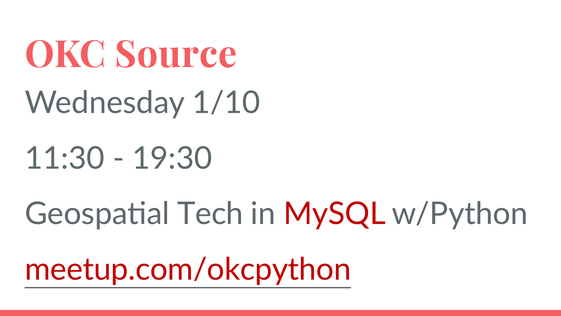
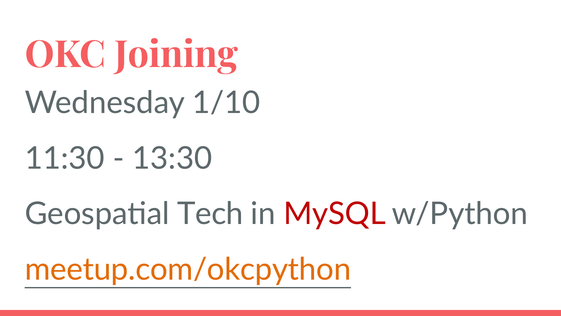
Source: Source -> Joining (176, 55)
19:30: 19:30 -> 13:30 (172, 158)
meetup.com/okcpython colour: red -> orange (188, 269)
